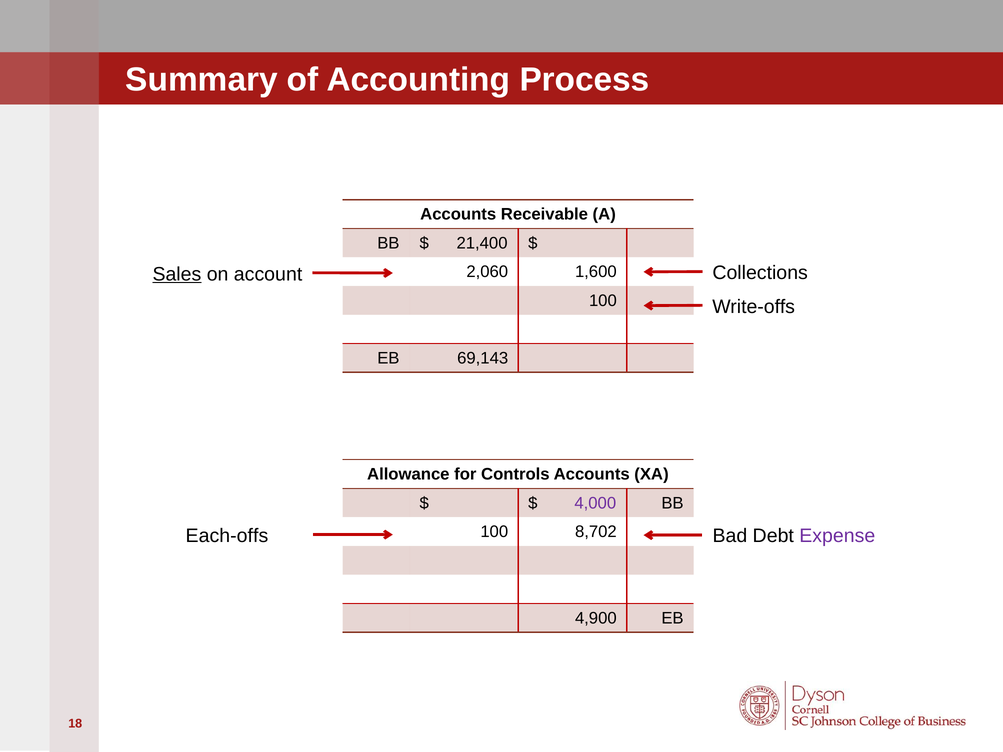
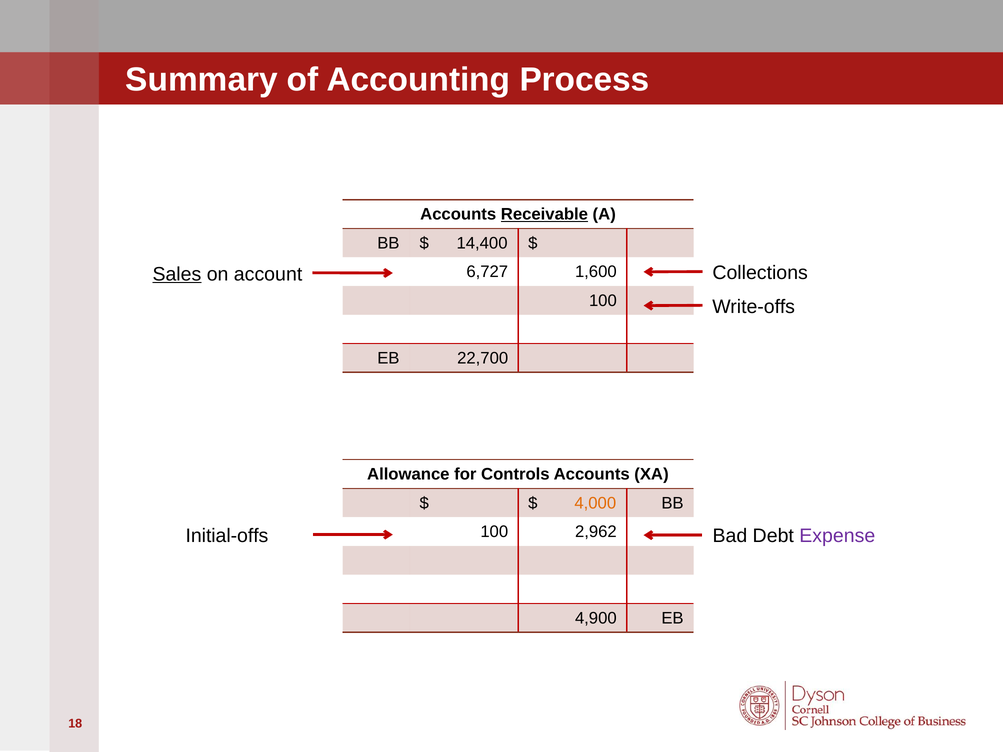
Receivable underline: none -> present (544, 214)
21,400: 21,400 -> 14,400 (482, 243)
2,060: 2,060 -> 6,727 (487, 272)
69,143: 69,143 -> 22,700 (483, 358)
4,000 colour: purple -> orange (595, 503)
8,702: 8,702 -> 2,962 (596, 532)
Each-offs: Each-offs -> Initial-offs (227, 536)
